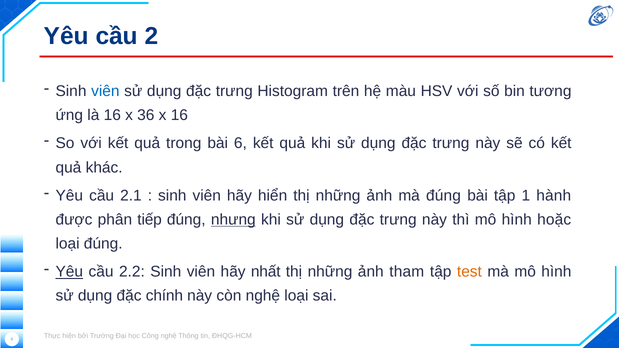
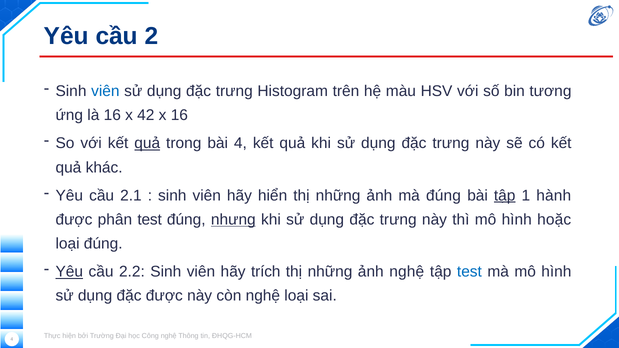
36: 36 -> 42 (146, 115)
quả underline: none -> present (147, 143)
bài 6: 6 -> 4 (240, 143)
tập underline: none -> present (505, 196)
phân tiếp: tiếp -> test (150, 220)
nhất: nhất -> trích (266, 272)
ảnh tham: tham -> nghệ (407, 272)
test colour: orange -> blue (469, 272)
đặc chính: chính -> được (164, 296)
